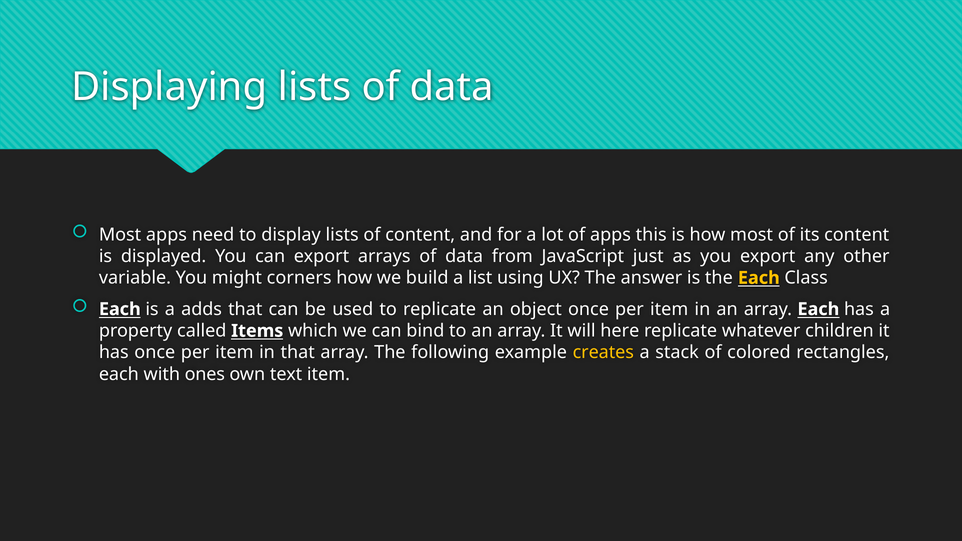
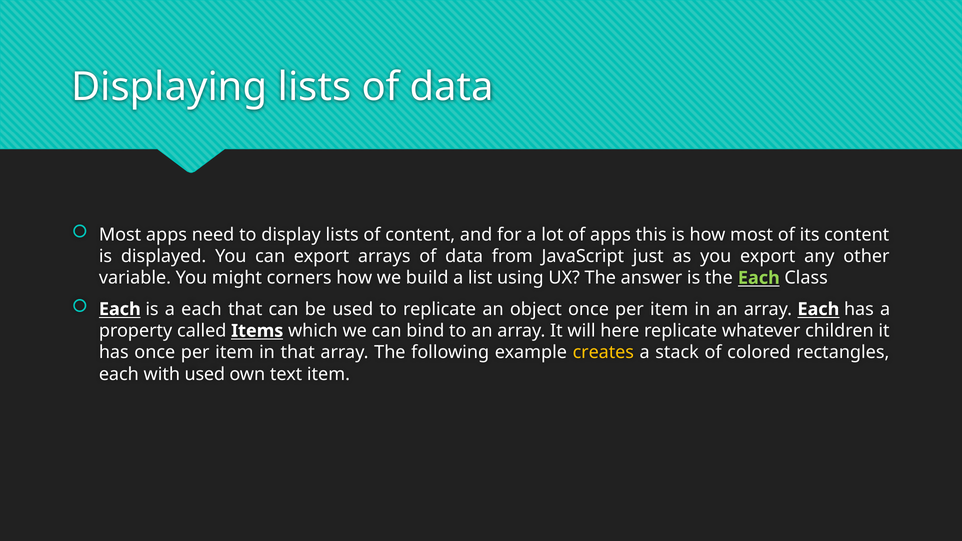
Each colour: yellow -> light green (759, 278)
a adds: adds -> each (201, 309)
with ones: ones -> used (205, 374)
